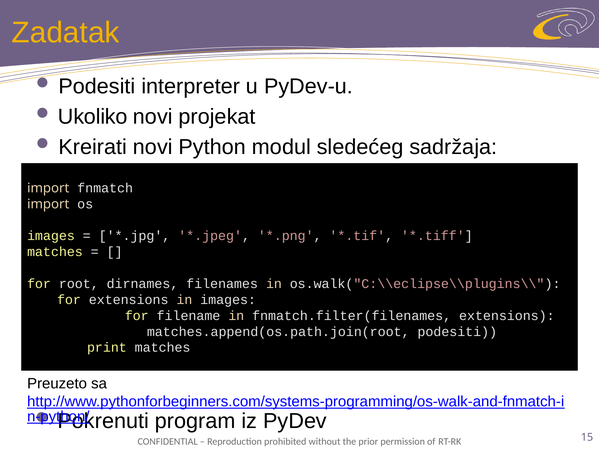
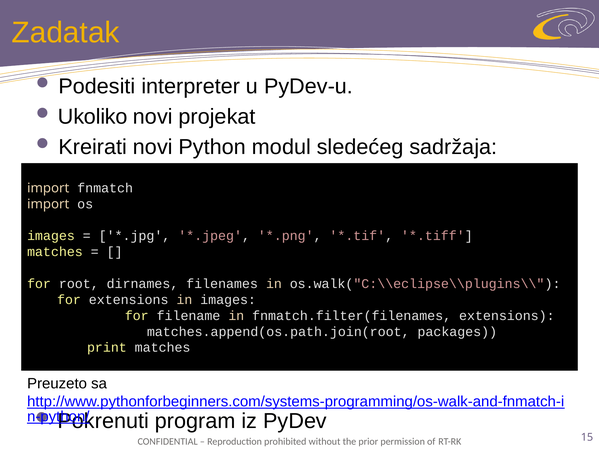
matches.append(os.path.join(root podesiti: podesiti -> packages (457, 332)
